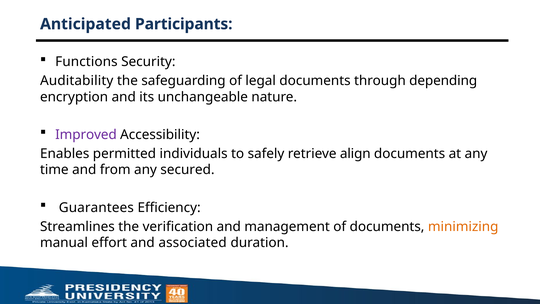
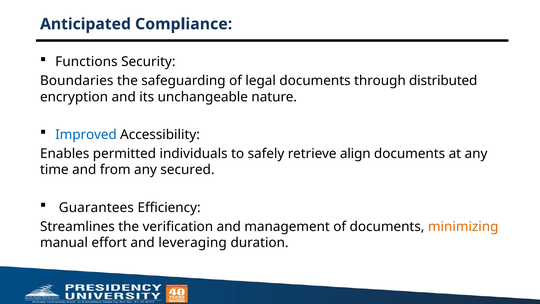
Participants: Participants -> Compliance (184, 24)
Auditability: Auditability -> Boundaries (77, 81)
depending: depending -> distributed (443, 81)
Improved colour: purple -> blue (86, 135)
associated: associated -> leveraging (193, 243)
